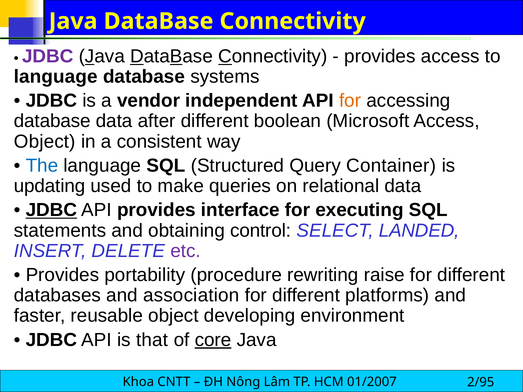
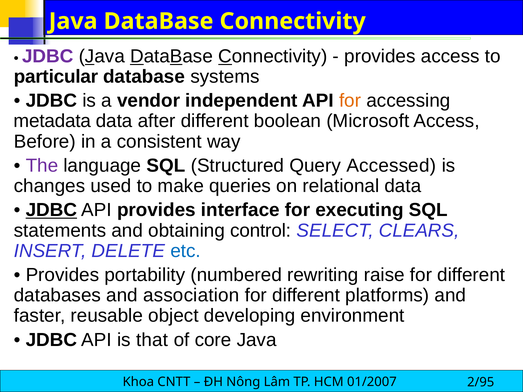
language: language -> particular (56, 77)
database: database -> metadata (52, 121)
Object: Object -> Before (45, 142)
The colour: blue -> purple (42, 166)
Container: Container -> Accessed (391, 166)
updating: updating -> changes (50, 186)
LANDED: LANDED -> CLEARS (419, 231)
etc colour: purple -> blue (186, 251)
procedure: procedure -> numbered (236, 275)
core underline: present -> none (213, 340)
